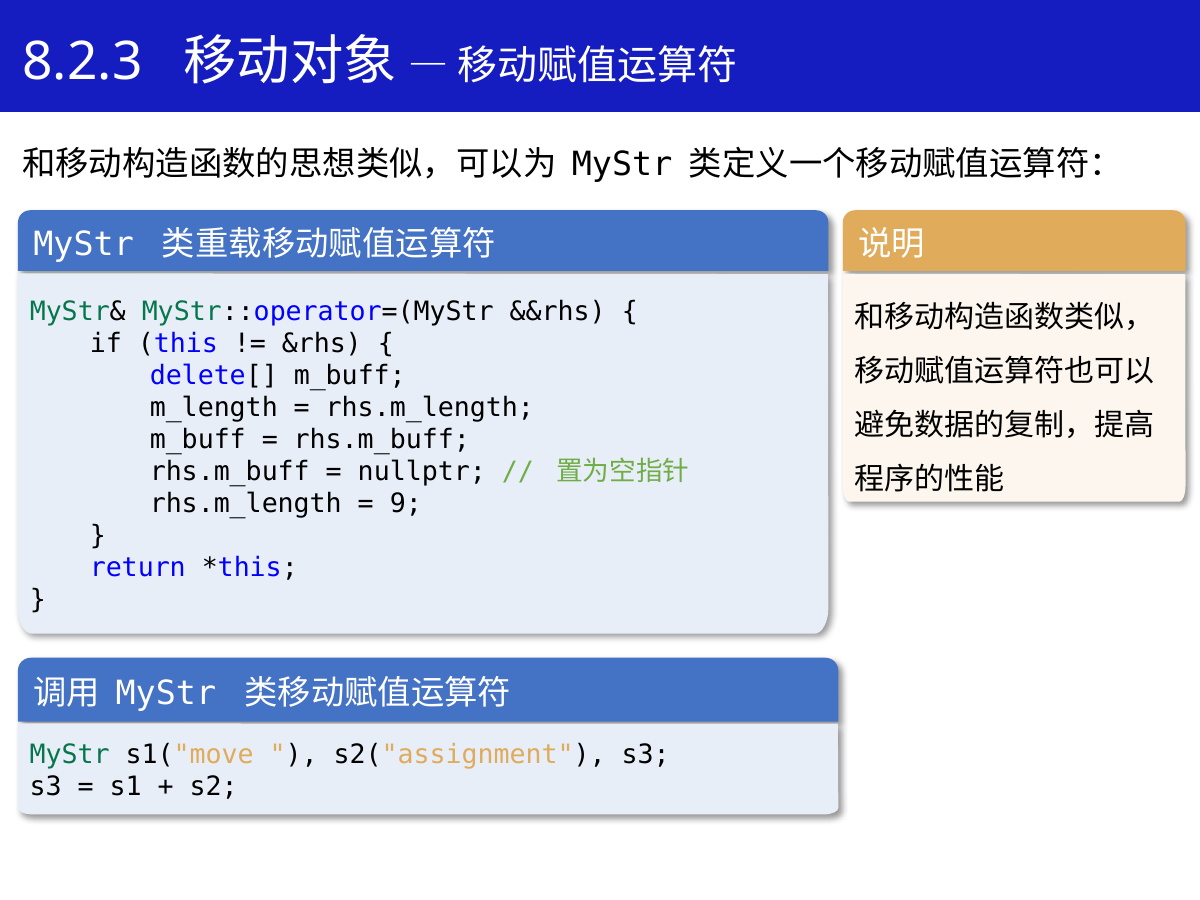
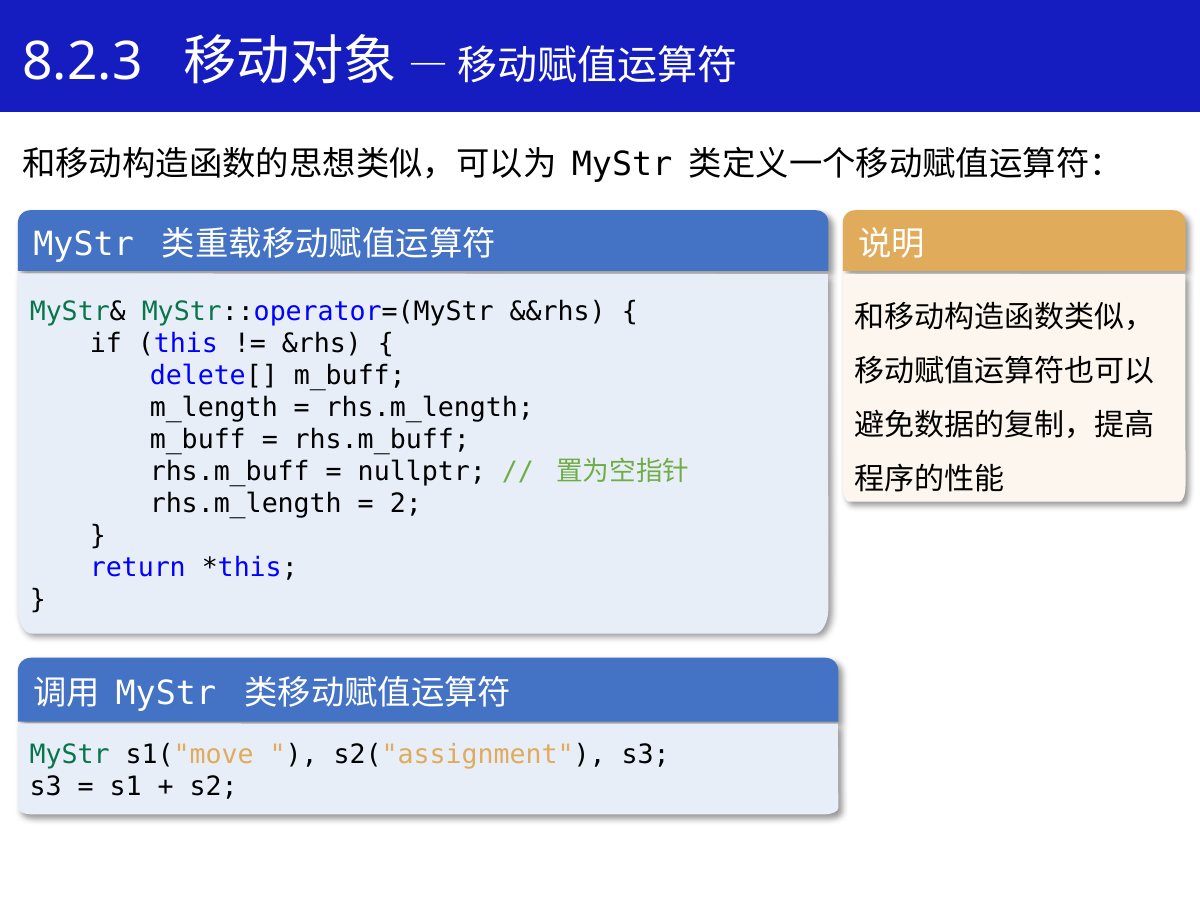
9: 9 -> 2 (406, 503)
